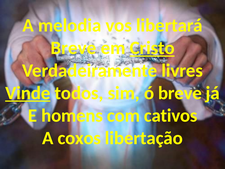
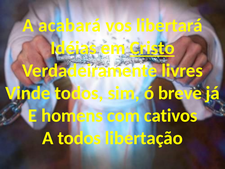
melodia: melodia -> acabará (70, 25)
Breve: Breve -> Idéias (73, 48)
Vinde underline: present -> none (28, 93)
A coxos: coxos -> todos (79, 138)
